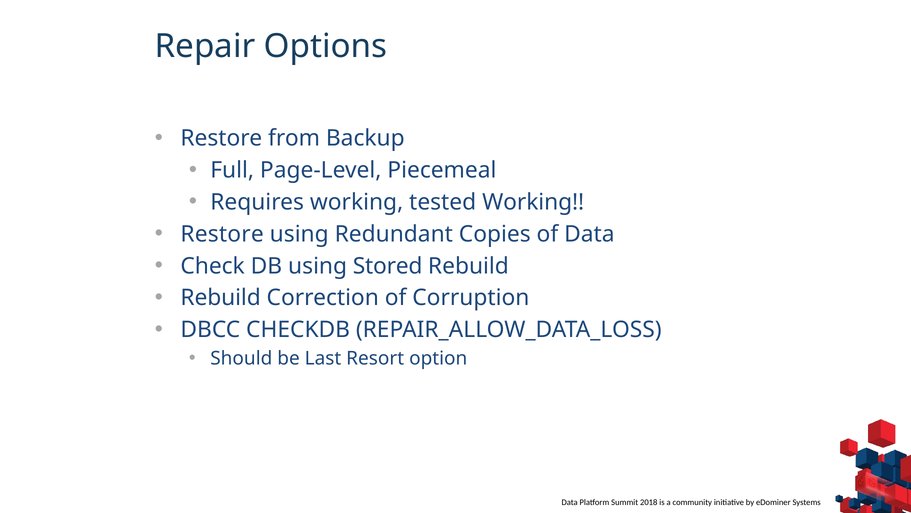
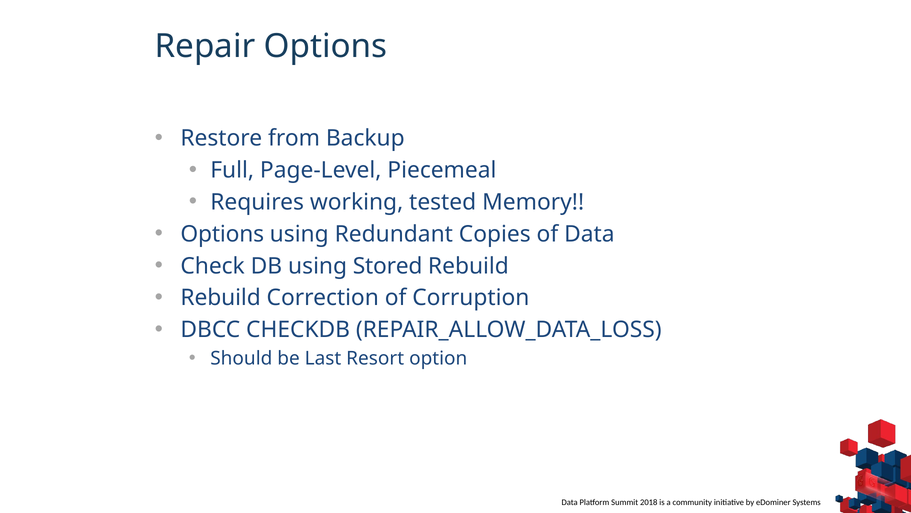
tested Working: Working -> Memory (533, 202)
Restore: Restore -> Options (222, 234)
